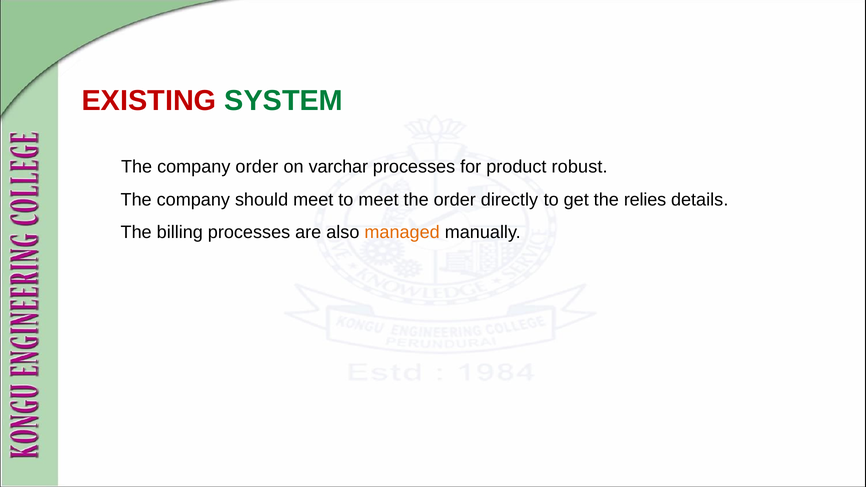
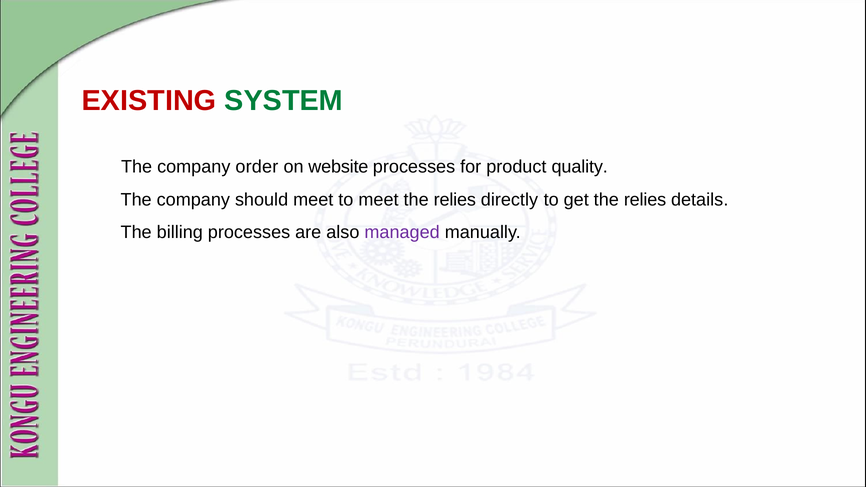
varchar: varchar -> website (338, 167)
robust: robust -> quality (580, 167)
meet the order: order -> relies (455, 200)
managed colour: orange -> purple (402, 232)
